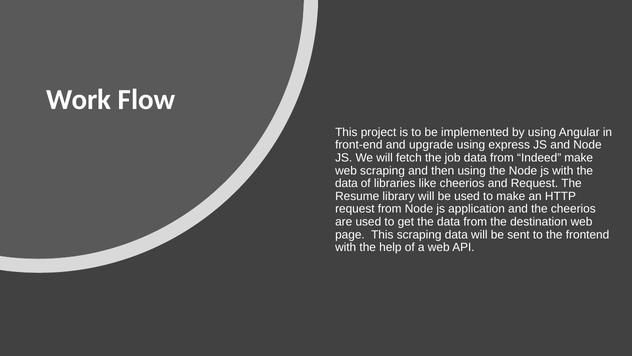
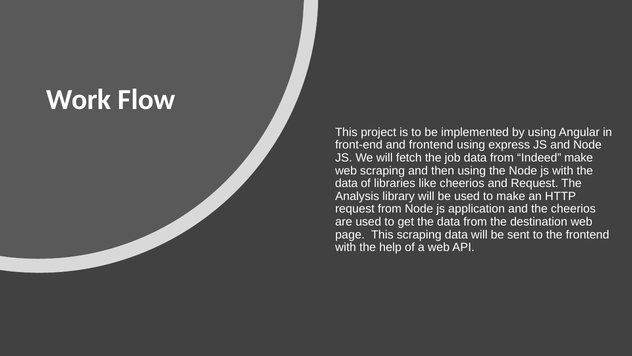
and upgrade: upgrade -> frontend (431, 145)
Resume: Resume -> Analysis (357, 196)
